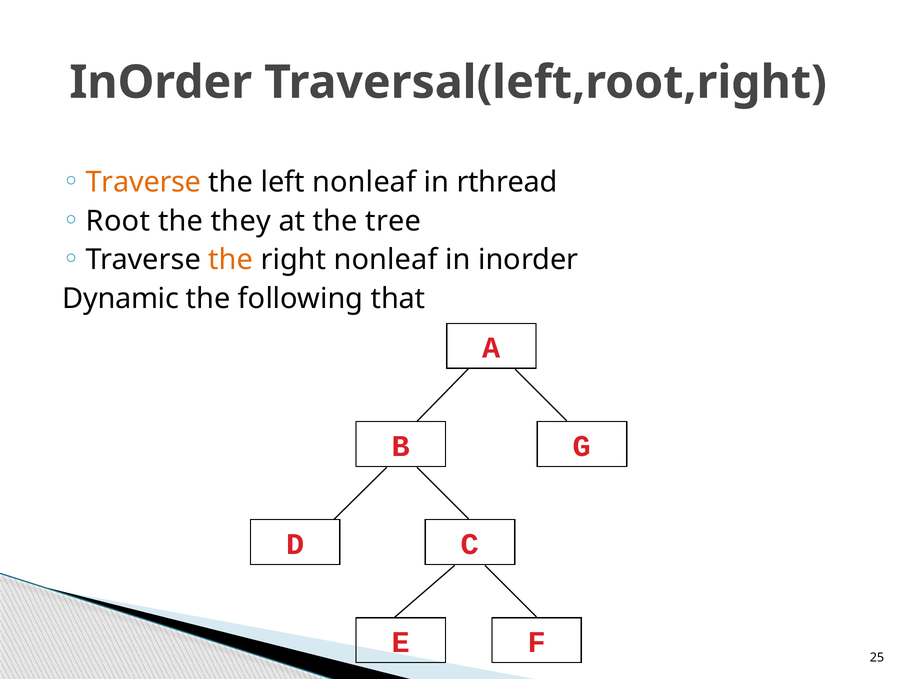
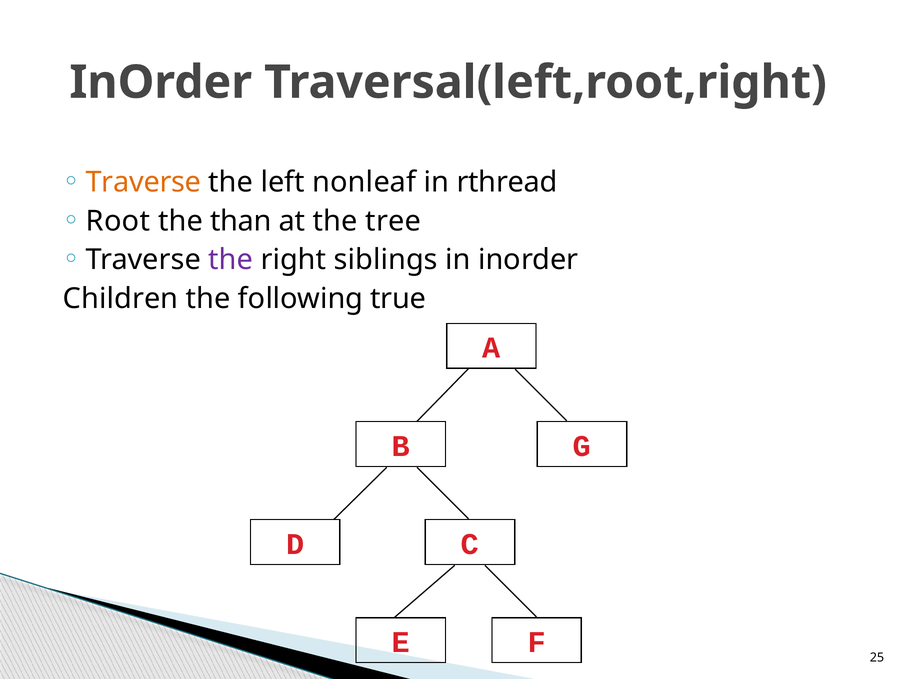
they: they -> than (241, 221)
the colour: orange -> purple (231, 260)
right nonleaf: nonleaf -> siblings (386, 260)
Dynamic: Dynamic -> Children (121, 299)
that: that -> true (398, 299)
